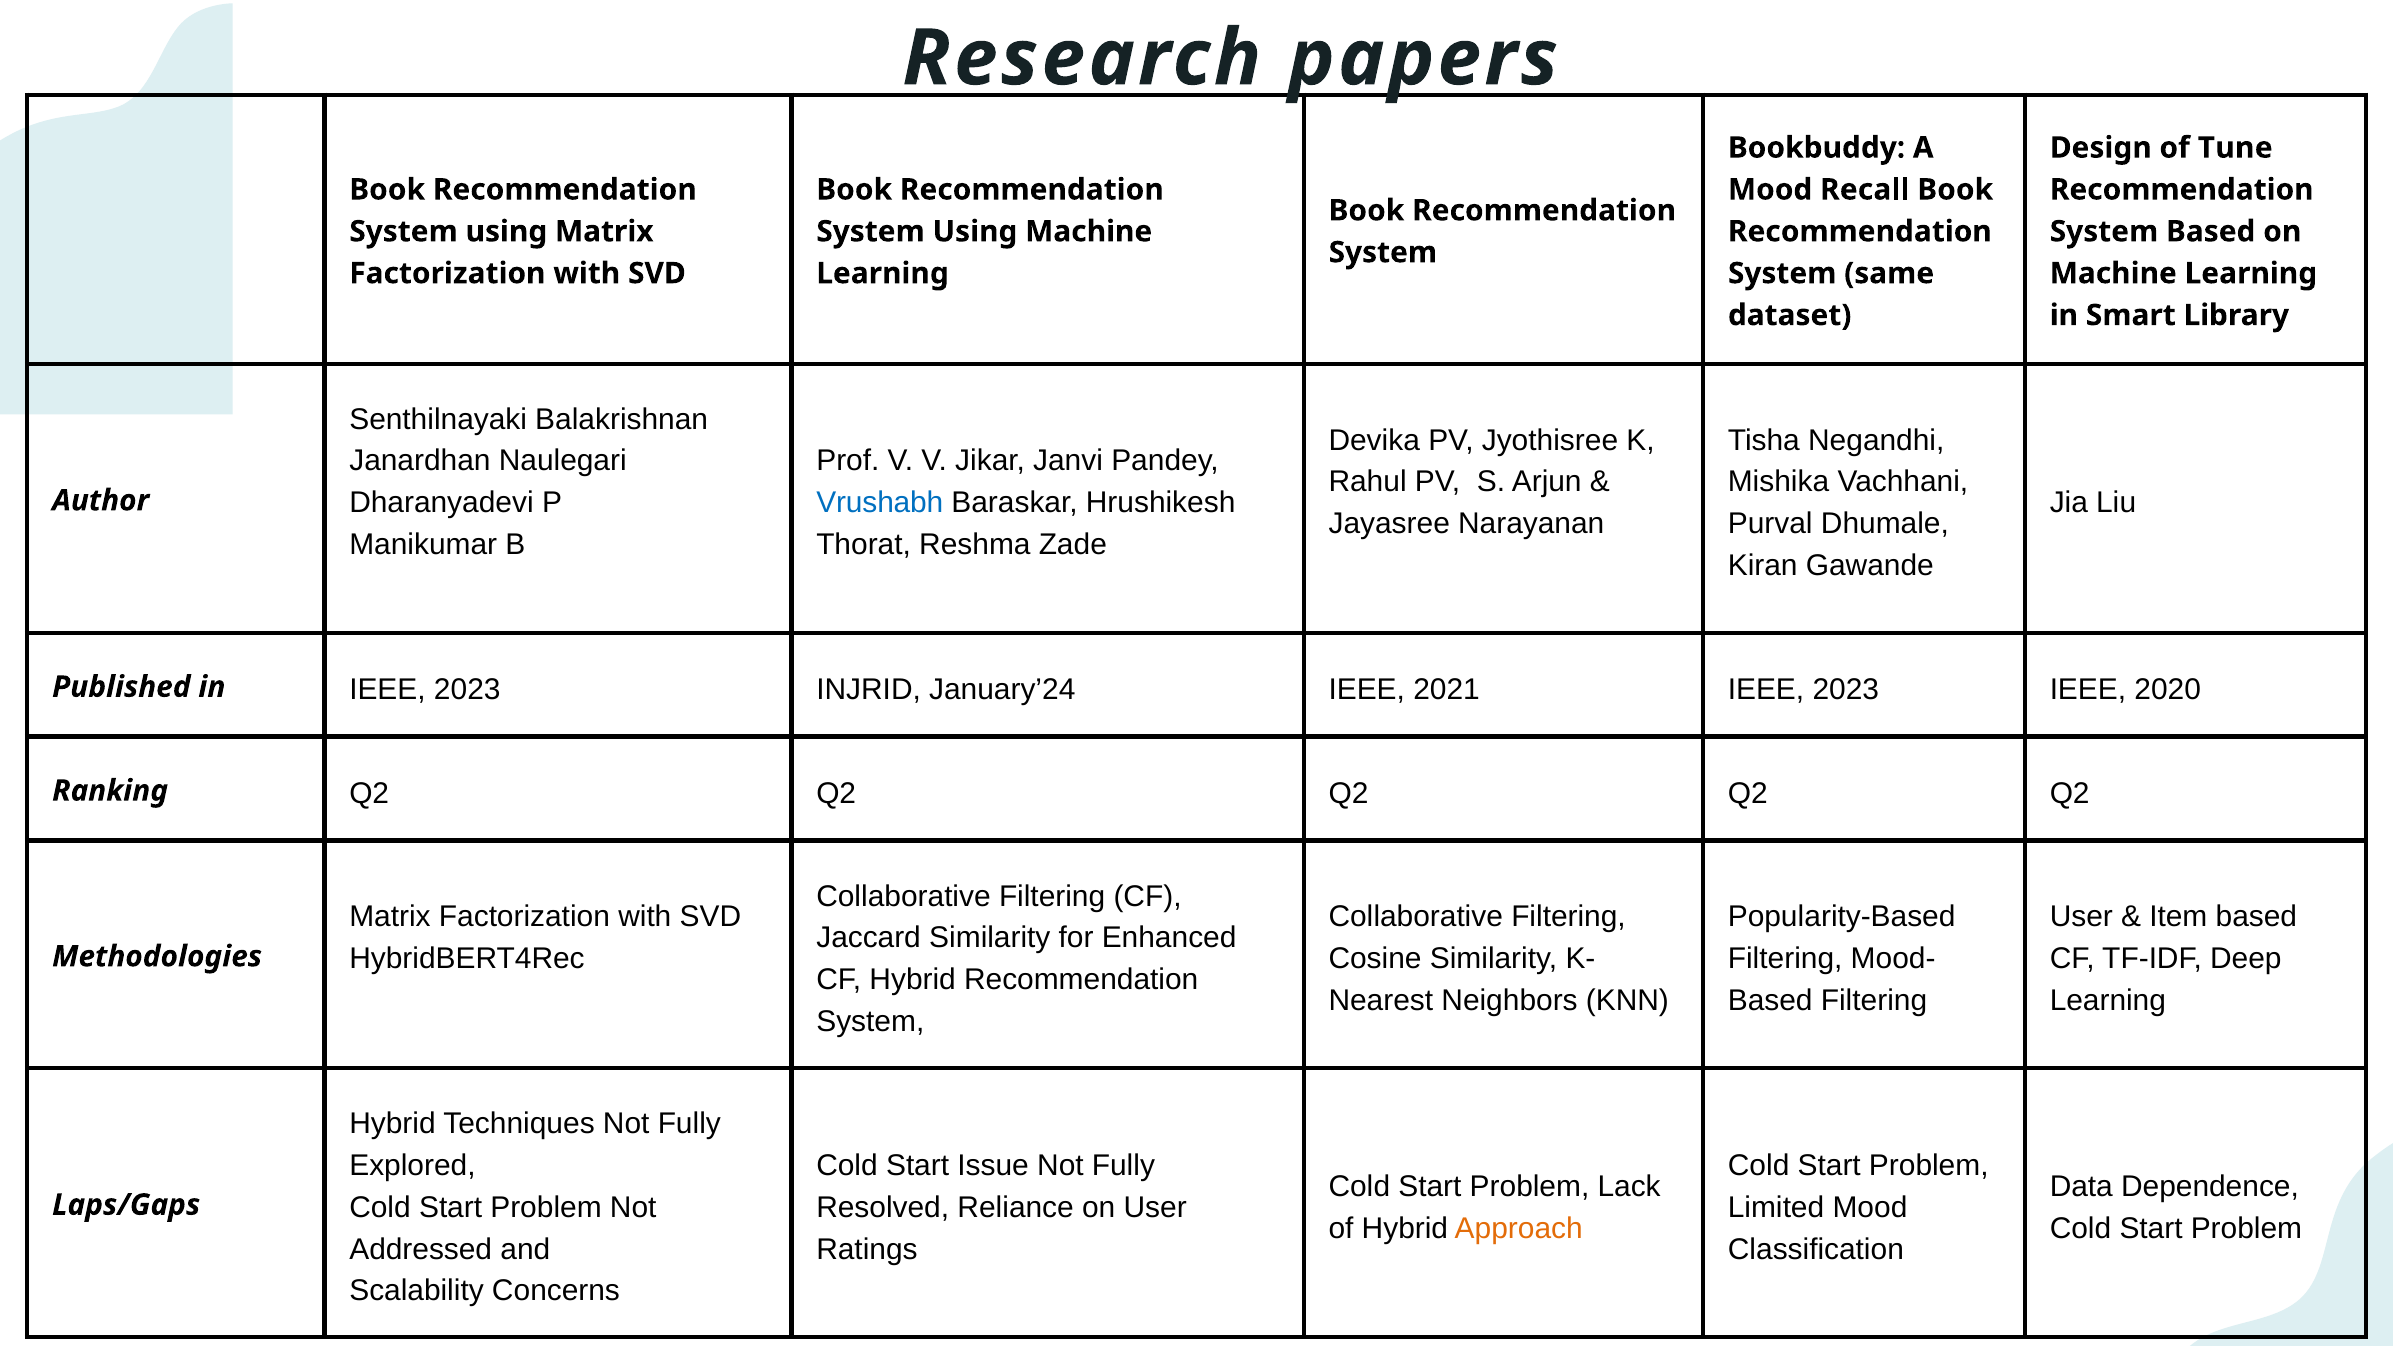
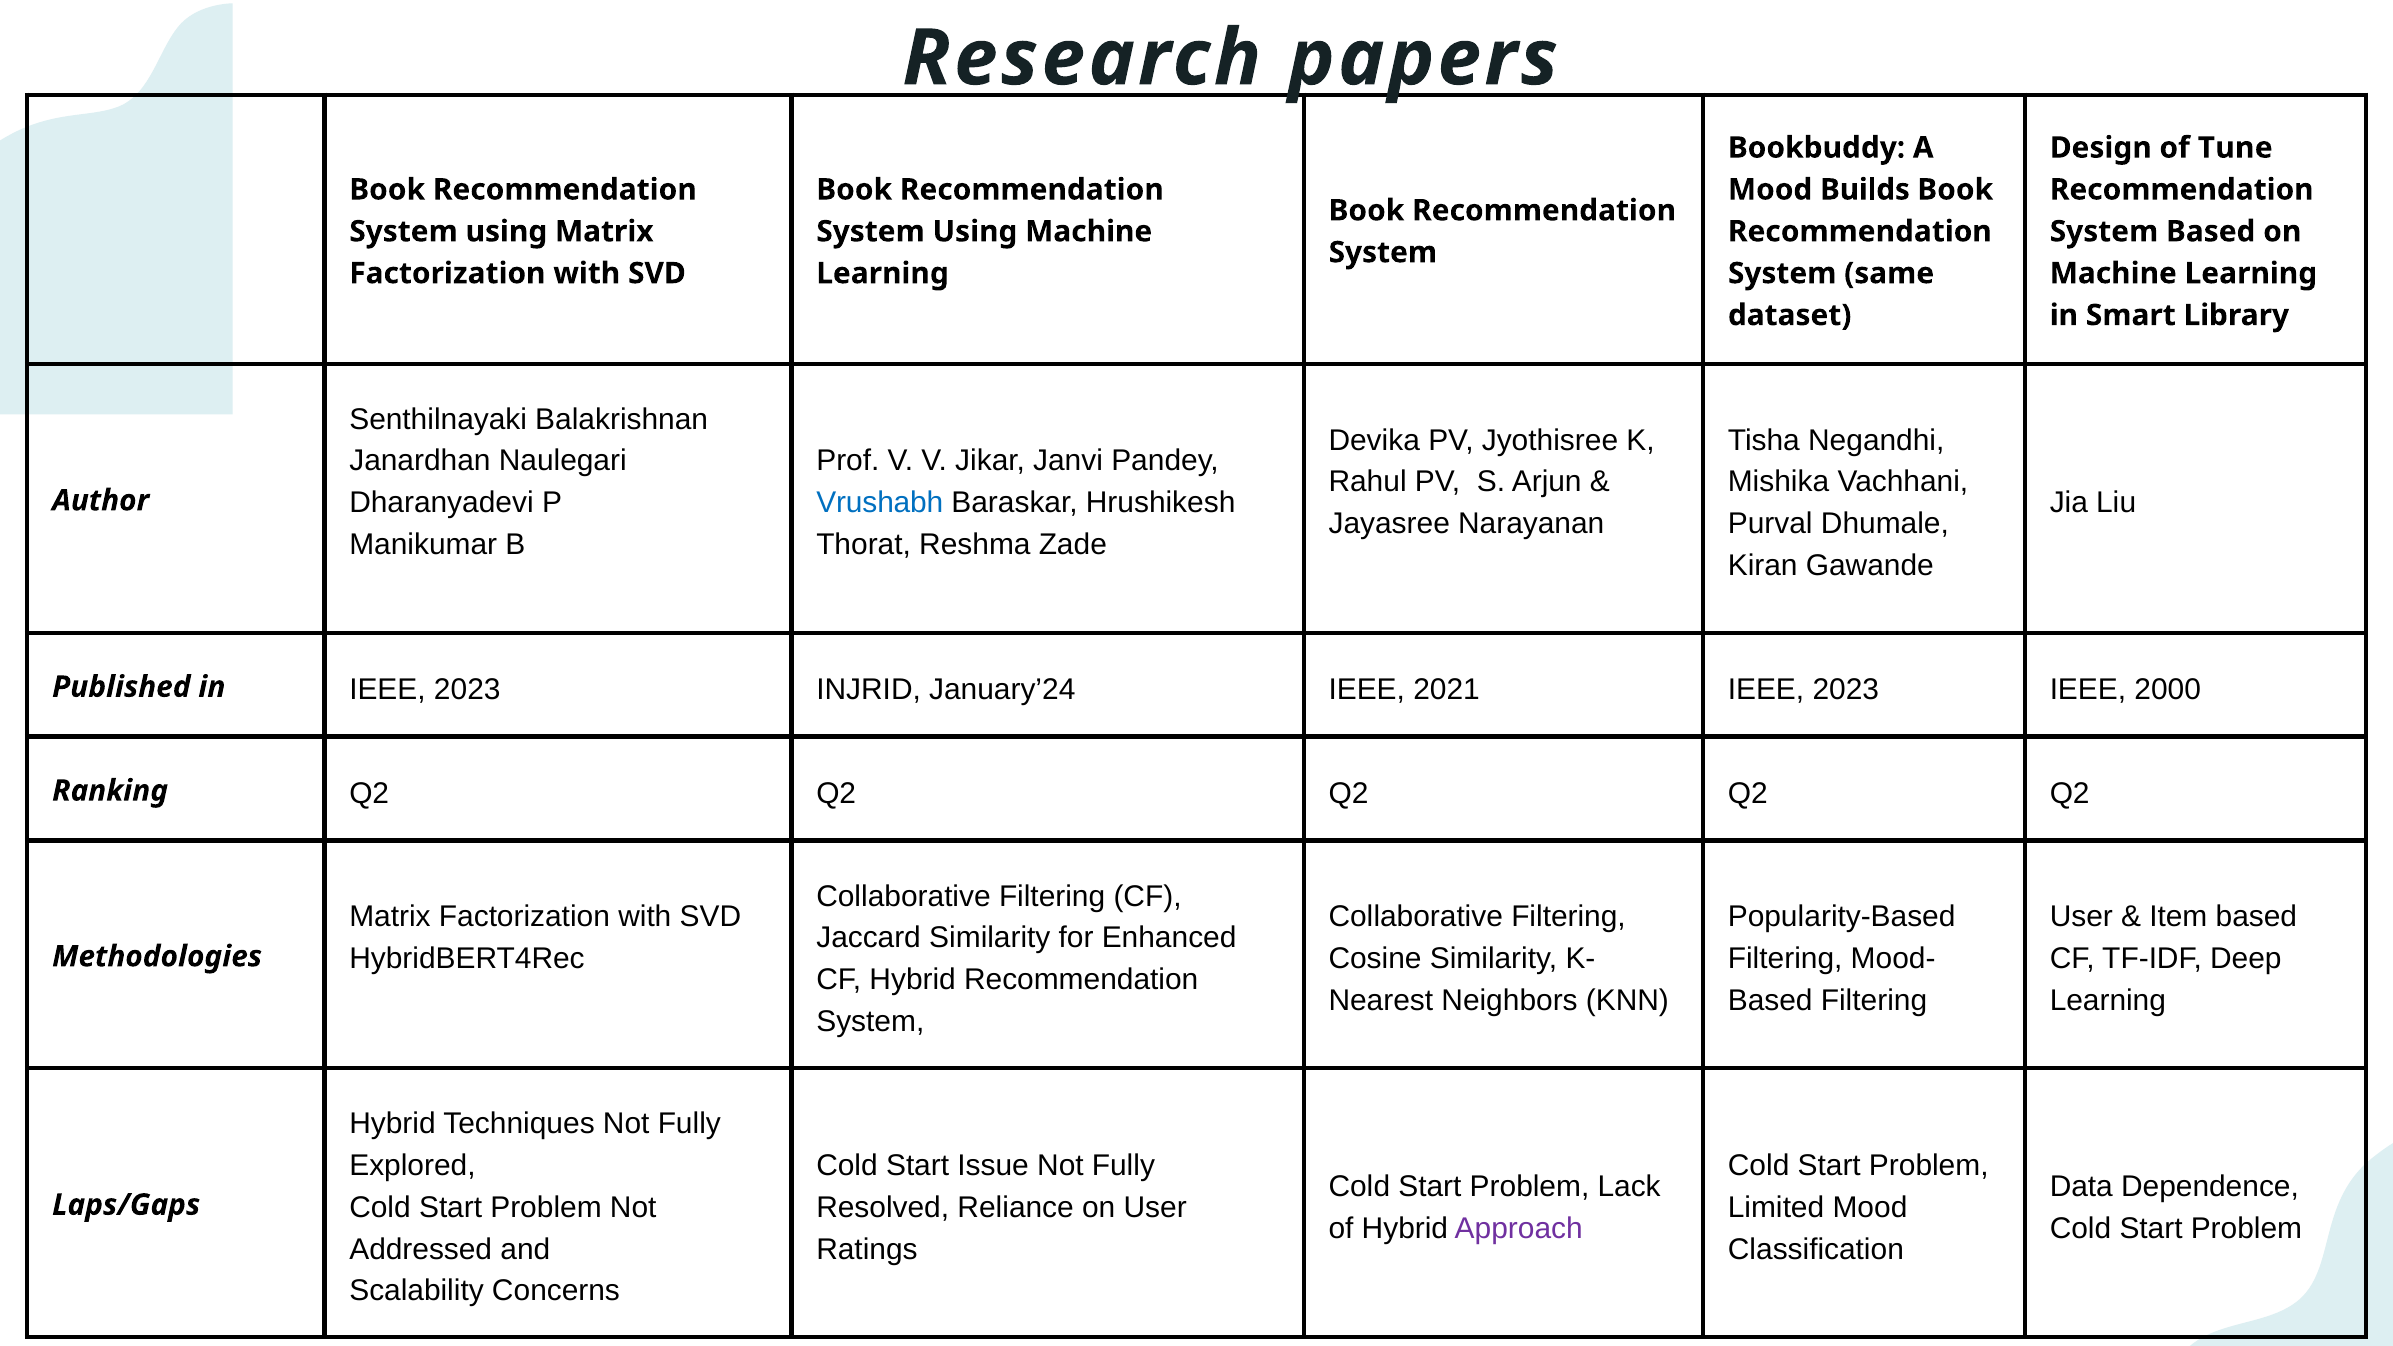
Recall: Recall -> Builds (1865, 190)
2020: 2020 -> 2000 (2168, 689)
Approach colour: orange -> purple (1519, 1228)
